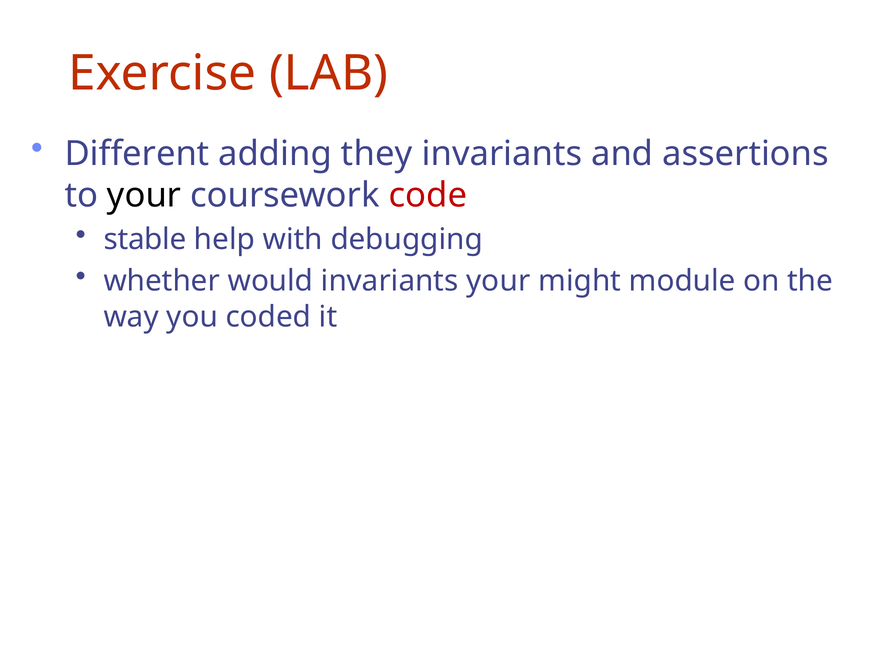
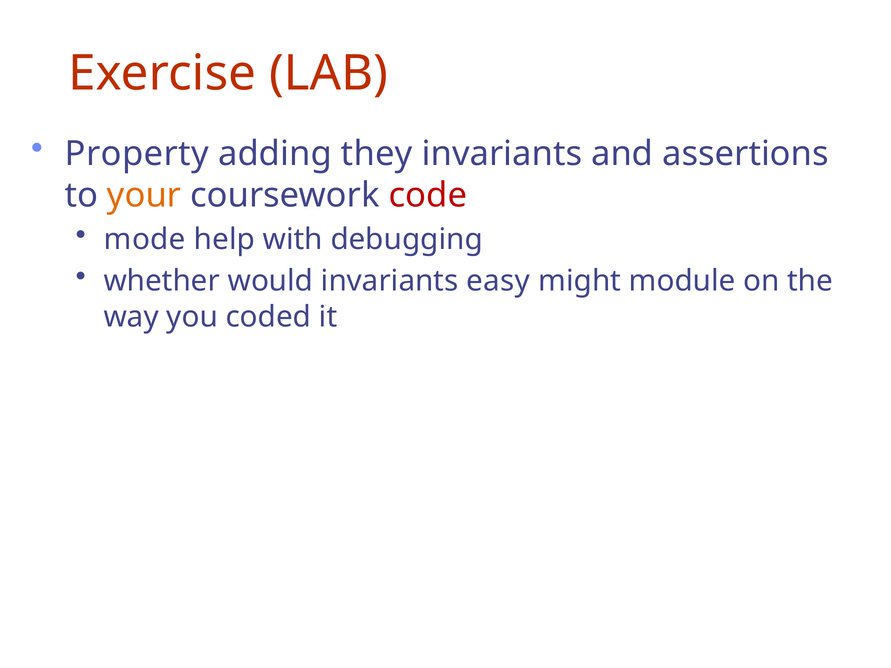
Different: Different -> Property (137, 154)
your colour: black -> orange (144, 195)
stable: stable -> mode (145, 240)
invariants your: your -> easy (498, 281)
